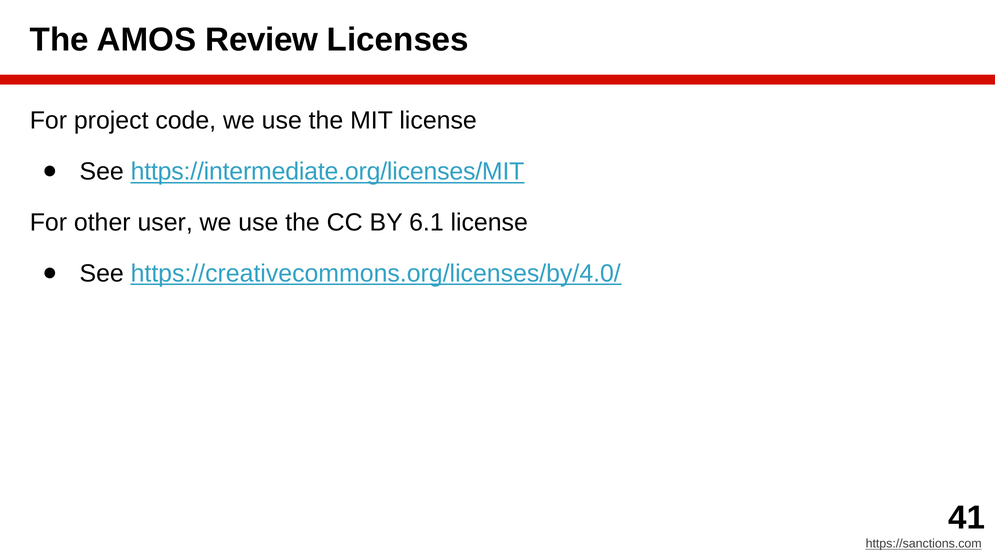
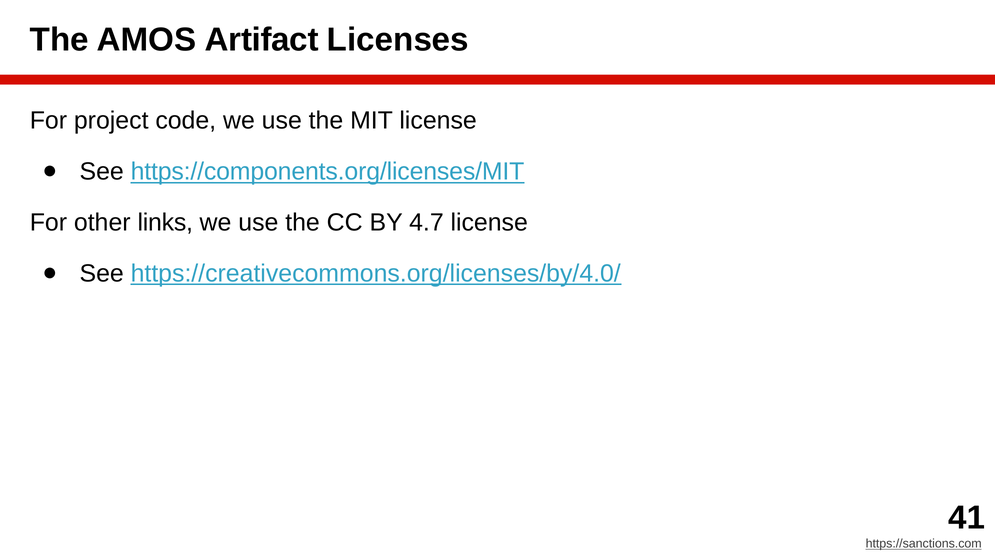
Review: Review -> Artifact (262, 40)
https://intermediate.org/licenses/MIT: https://intermediate.org/licenses/MIT -> https://components.org/licenses/MIT (328, 172)
user: user -> links (165, 222)
6.1: 6.1 -> 4.7 (426, 222)
